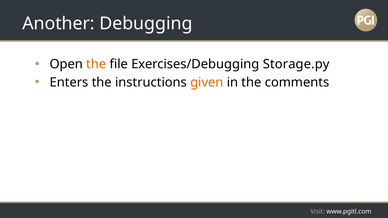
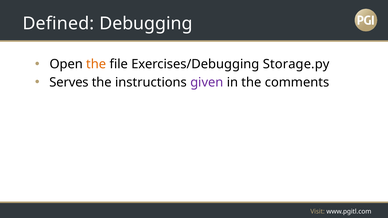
Another: Another -> Defined (58, 23)
Enters: Enters -> Serves (69, 82)
given colour: orange -> purple (207, 82)
